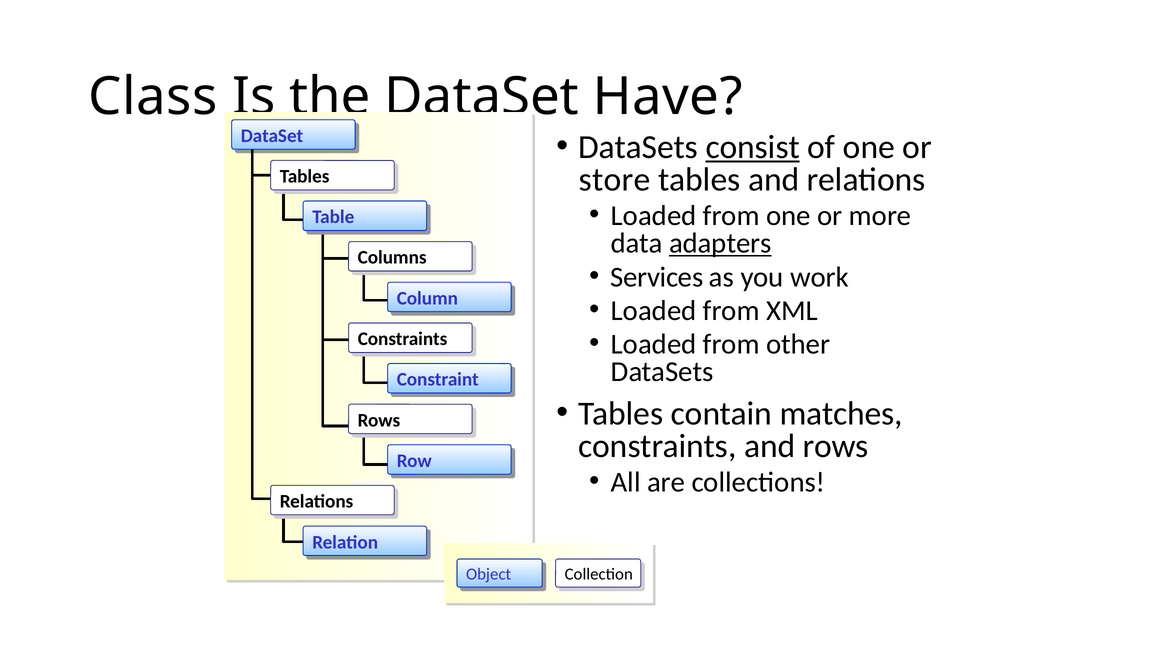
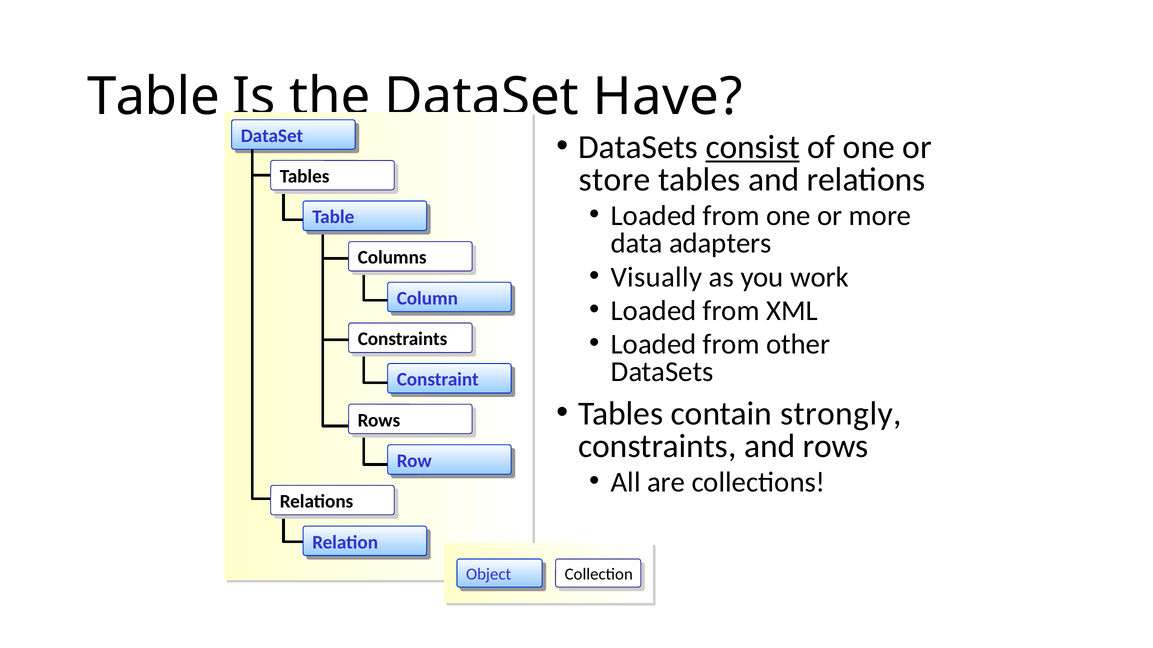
Class: Class -> Table (153, 97)
adapters underline: present -> none (720, 244)
Services: Services -> Visually (657, 277)
matches: matches -> strongly (841, 414)
